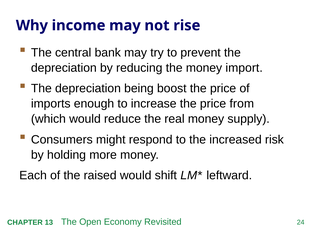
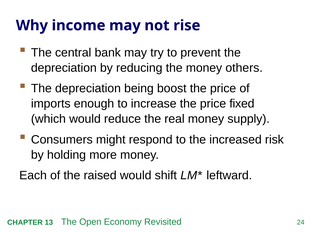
import: import -> others (244, 68)
from: from -> fixed (242, 104)
